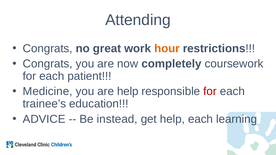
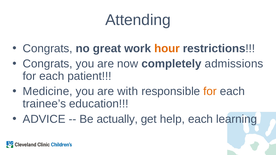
coursework: coursework -> admissions (234, 64)
are help: help -> with (128, 92)
for colour: red -> orange (210, 92)
instead: instead -> actually (117, 119)
